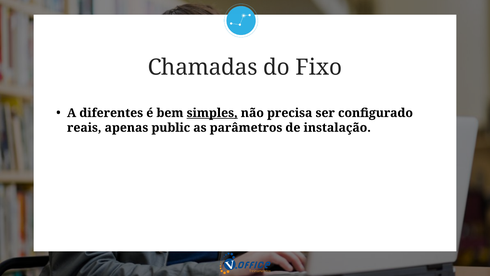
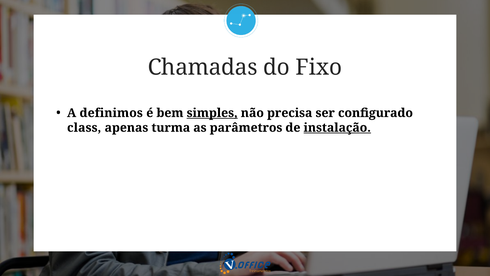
diferentes: diferentes -> definimos (111, 113)
reais: reais -> class (84, 128)
public: public -> turma (171, 128)
instalação underline: none -> present (337, 128)
